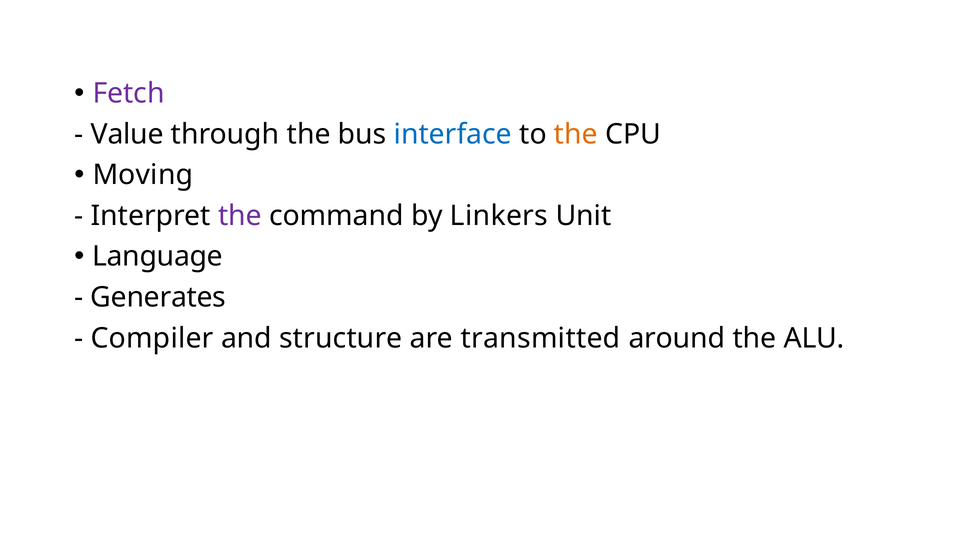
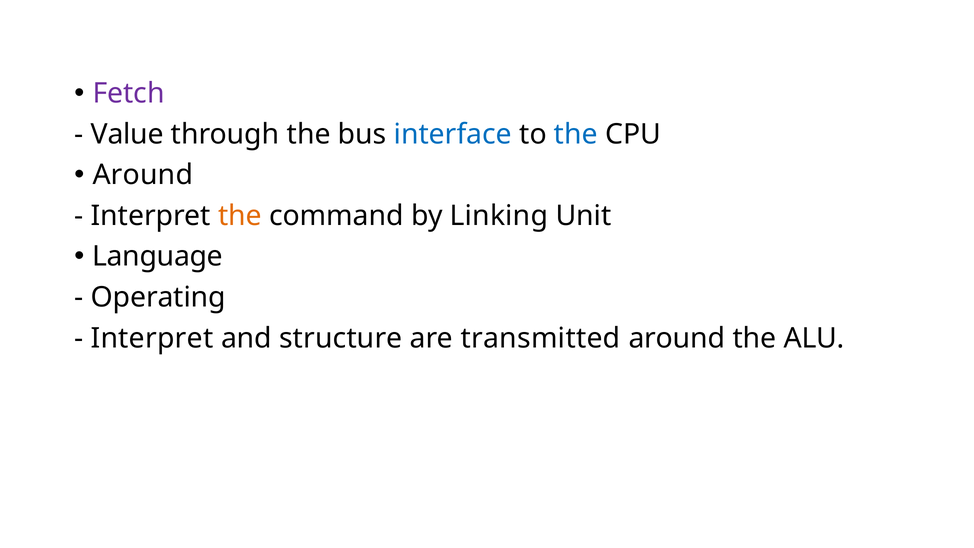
the colour: orange -> blue (576, 134)
Moving: Moving -> Around (143, 175)
the colour: purple -> orange (240, 216)
Linkers: Linkers -> Linking (499, 216)
Generates: Generates -> Operating (158, 297)
Compiler: Compiler -> Interpret (152, 338)
